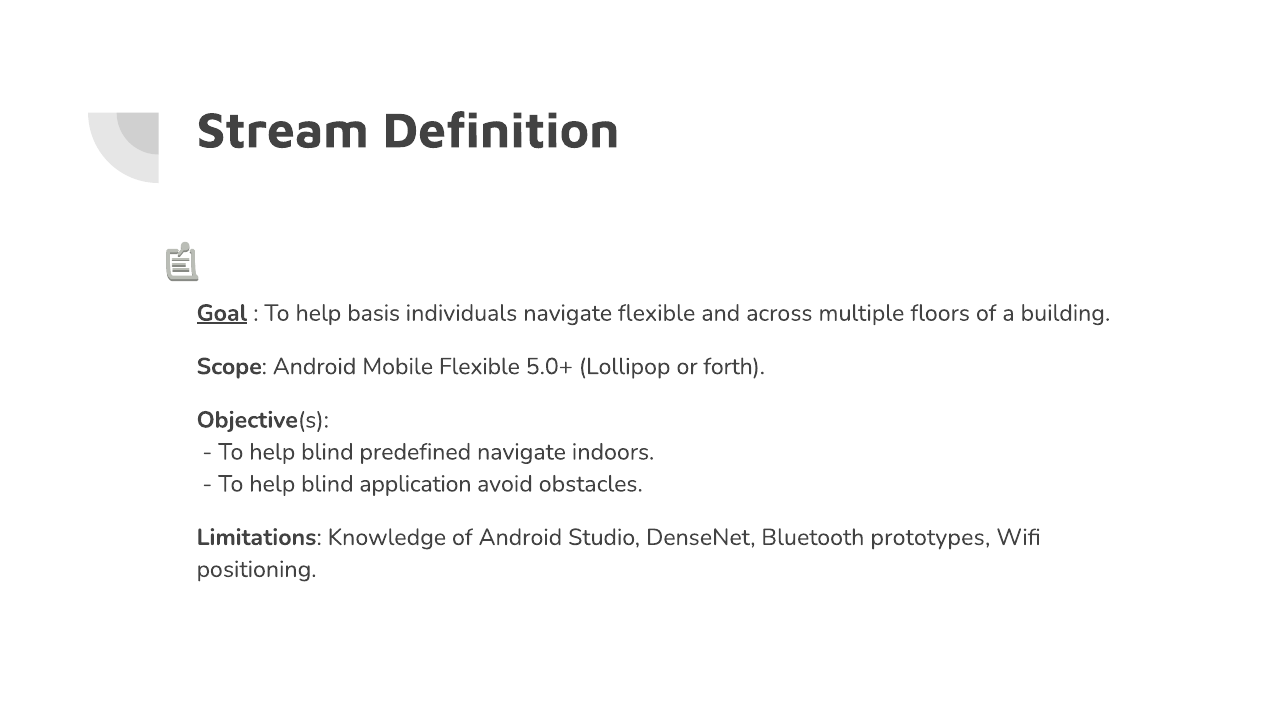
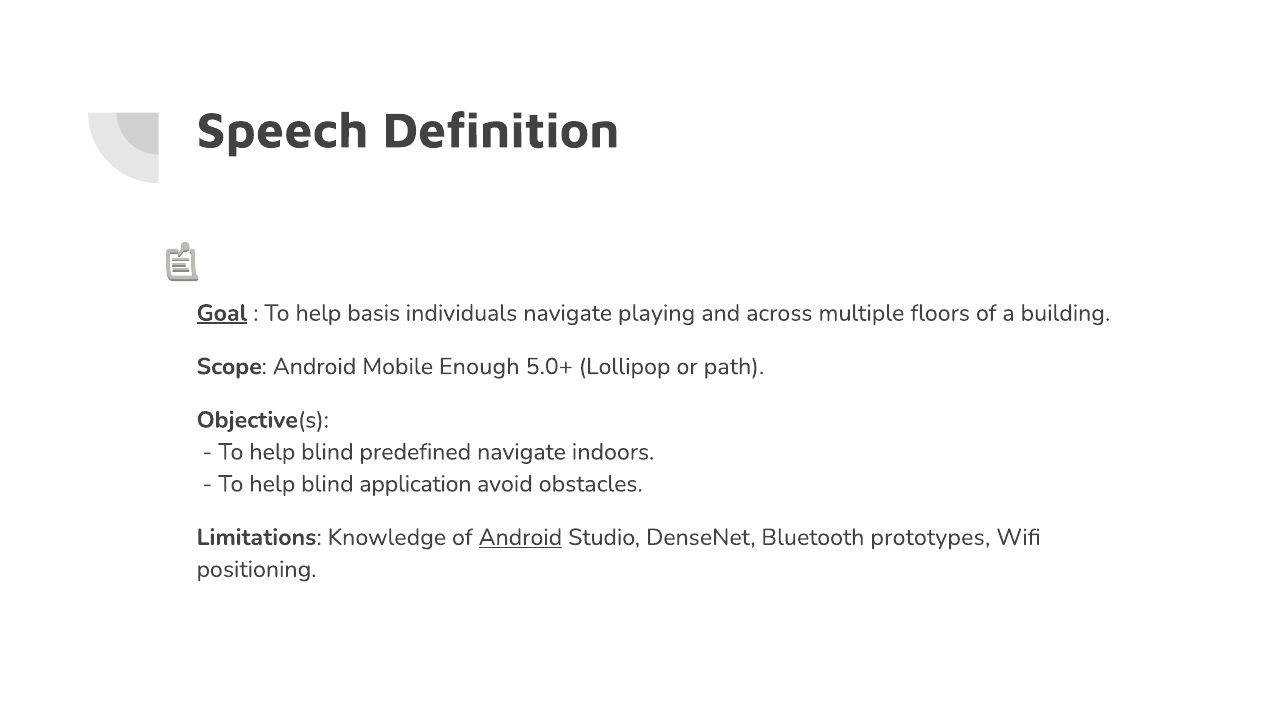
Stream: Stream -> Speech (283, 131)
navigate flexible: flexible -> playing (657, 313)
Mobile Flexible: Flexible -> Enough (479, 366)
forth: forth -> path (734, 366)
Android underline: none -> present (520, 537)
